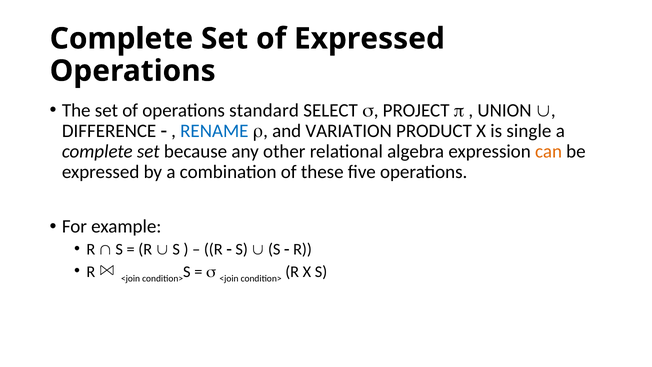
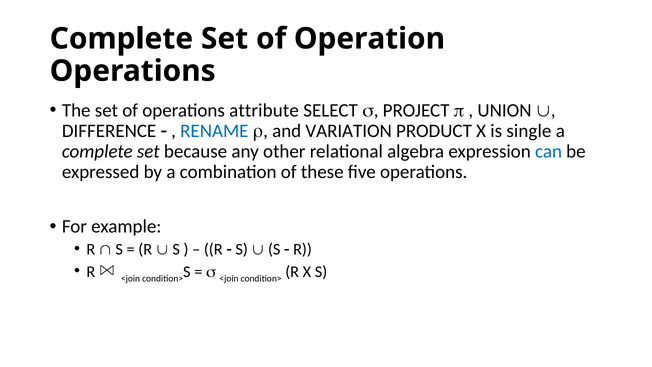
of Expressed: Expressed -> Operation (369, 39)
standard: standard -> attribute (264, 110)
can colour: orange -> blue (549, 151)
